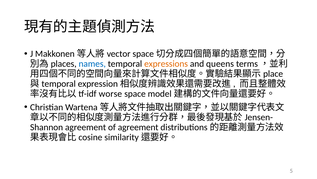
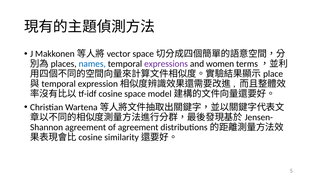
expressions colour: orange -> purple (166, 64)
queens: queens -> women (220, 64)
worse: worse -> cosine (110, 94)
